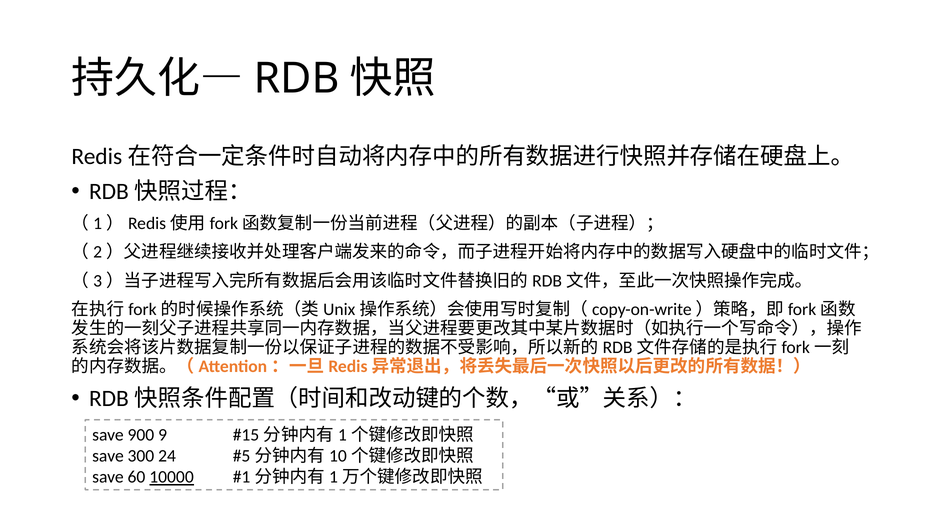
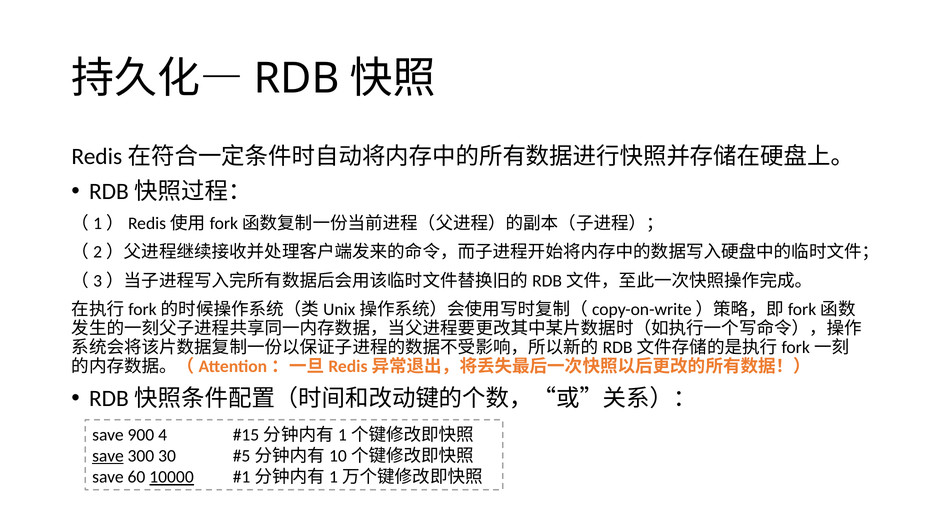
9: 9 -> 4 (163, 435)
save underline: none -> present (108, 456)
24: 24 -> 30 (167, 456)
